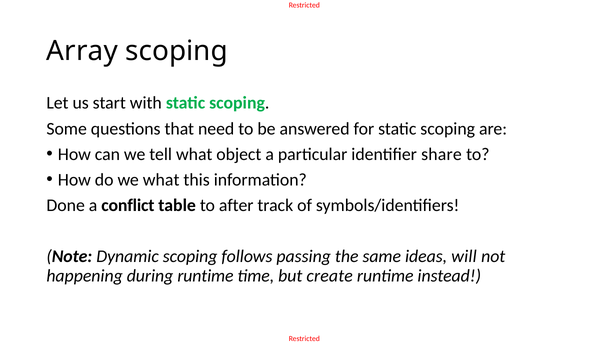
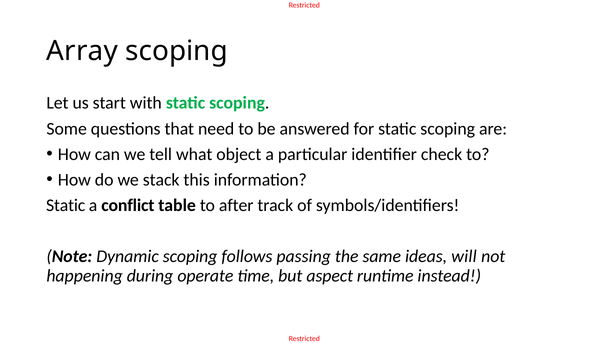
share: share -> check (442, 154)
we what: what -> stack (161, 180)
Done: Done -> Static (66, 205)
during runtime: runtime -> operate (205, 275)
create: create -> aspect (330, 275)
